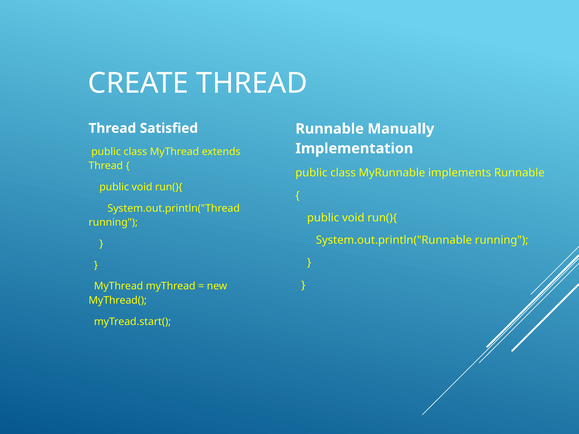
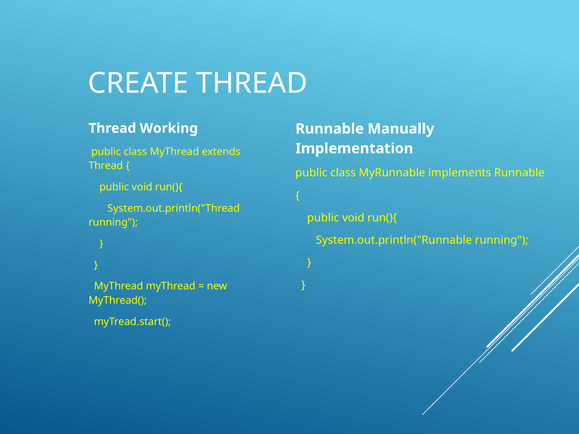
Satisfied: Satisfied -> Working (169, 128)
